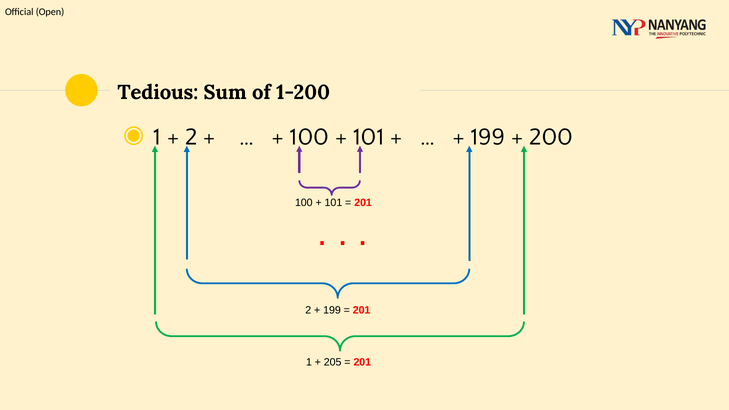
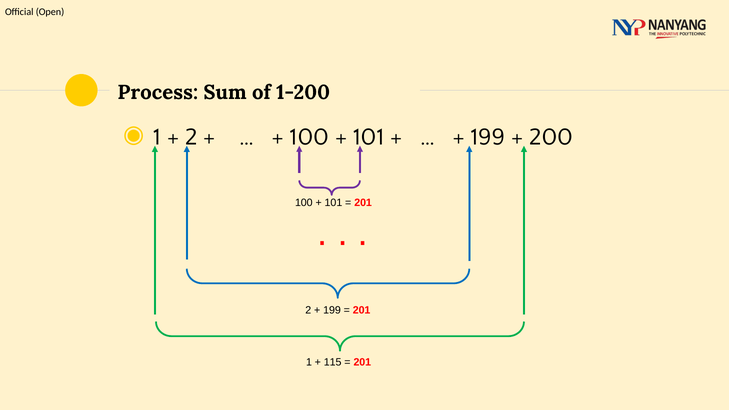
Tedious: Tedious -> Process (158, 92)
205: 205 -> 115 (333, 362)
